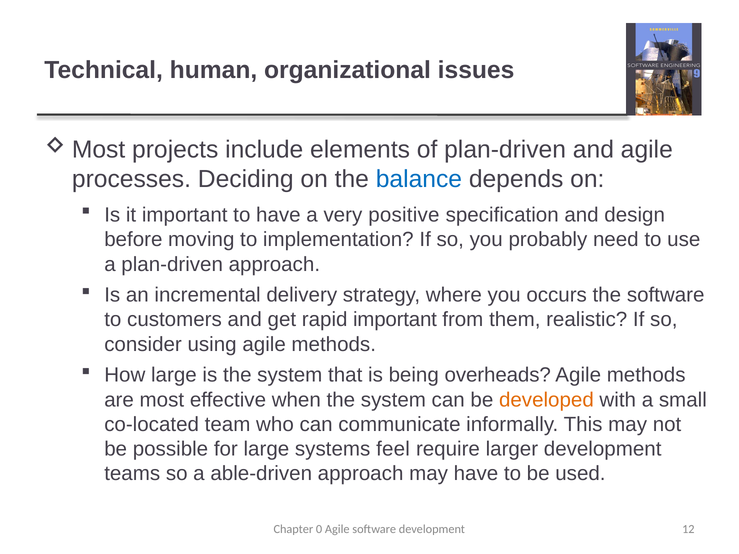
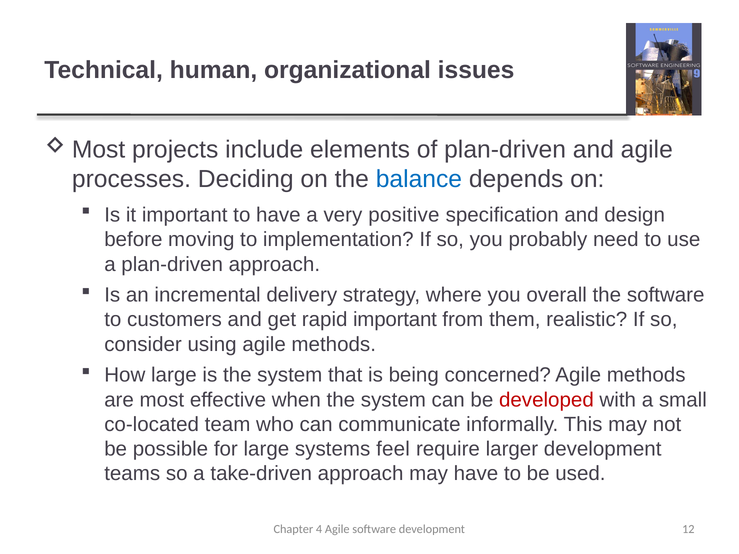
occurs: occurs -> overall (557, 295)
overheads: overheads -> concerned (498, 375)
developed colour: orange -> red (546, 400)
able-driven: able-driven -> take-driven (261, 474)
0: 0 -> 4 (319, 529)
